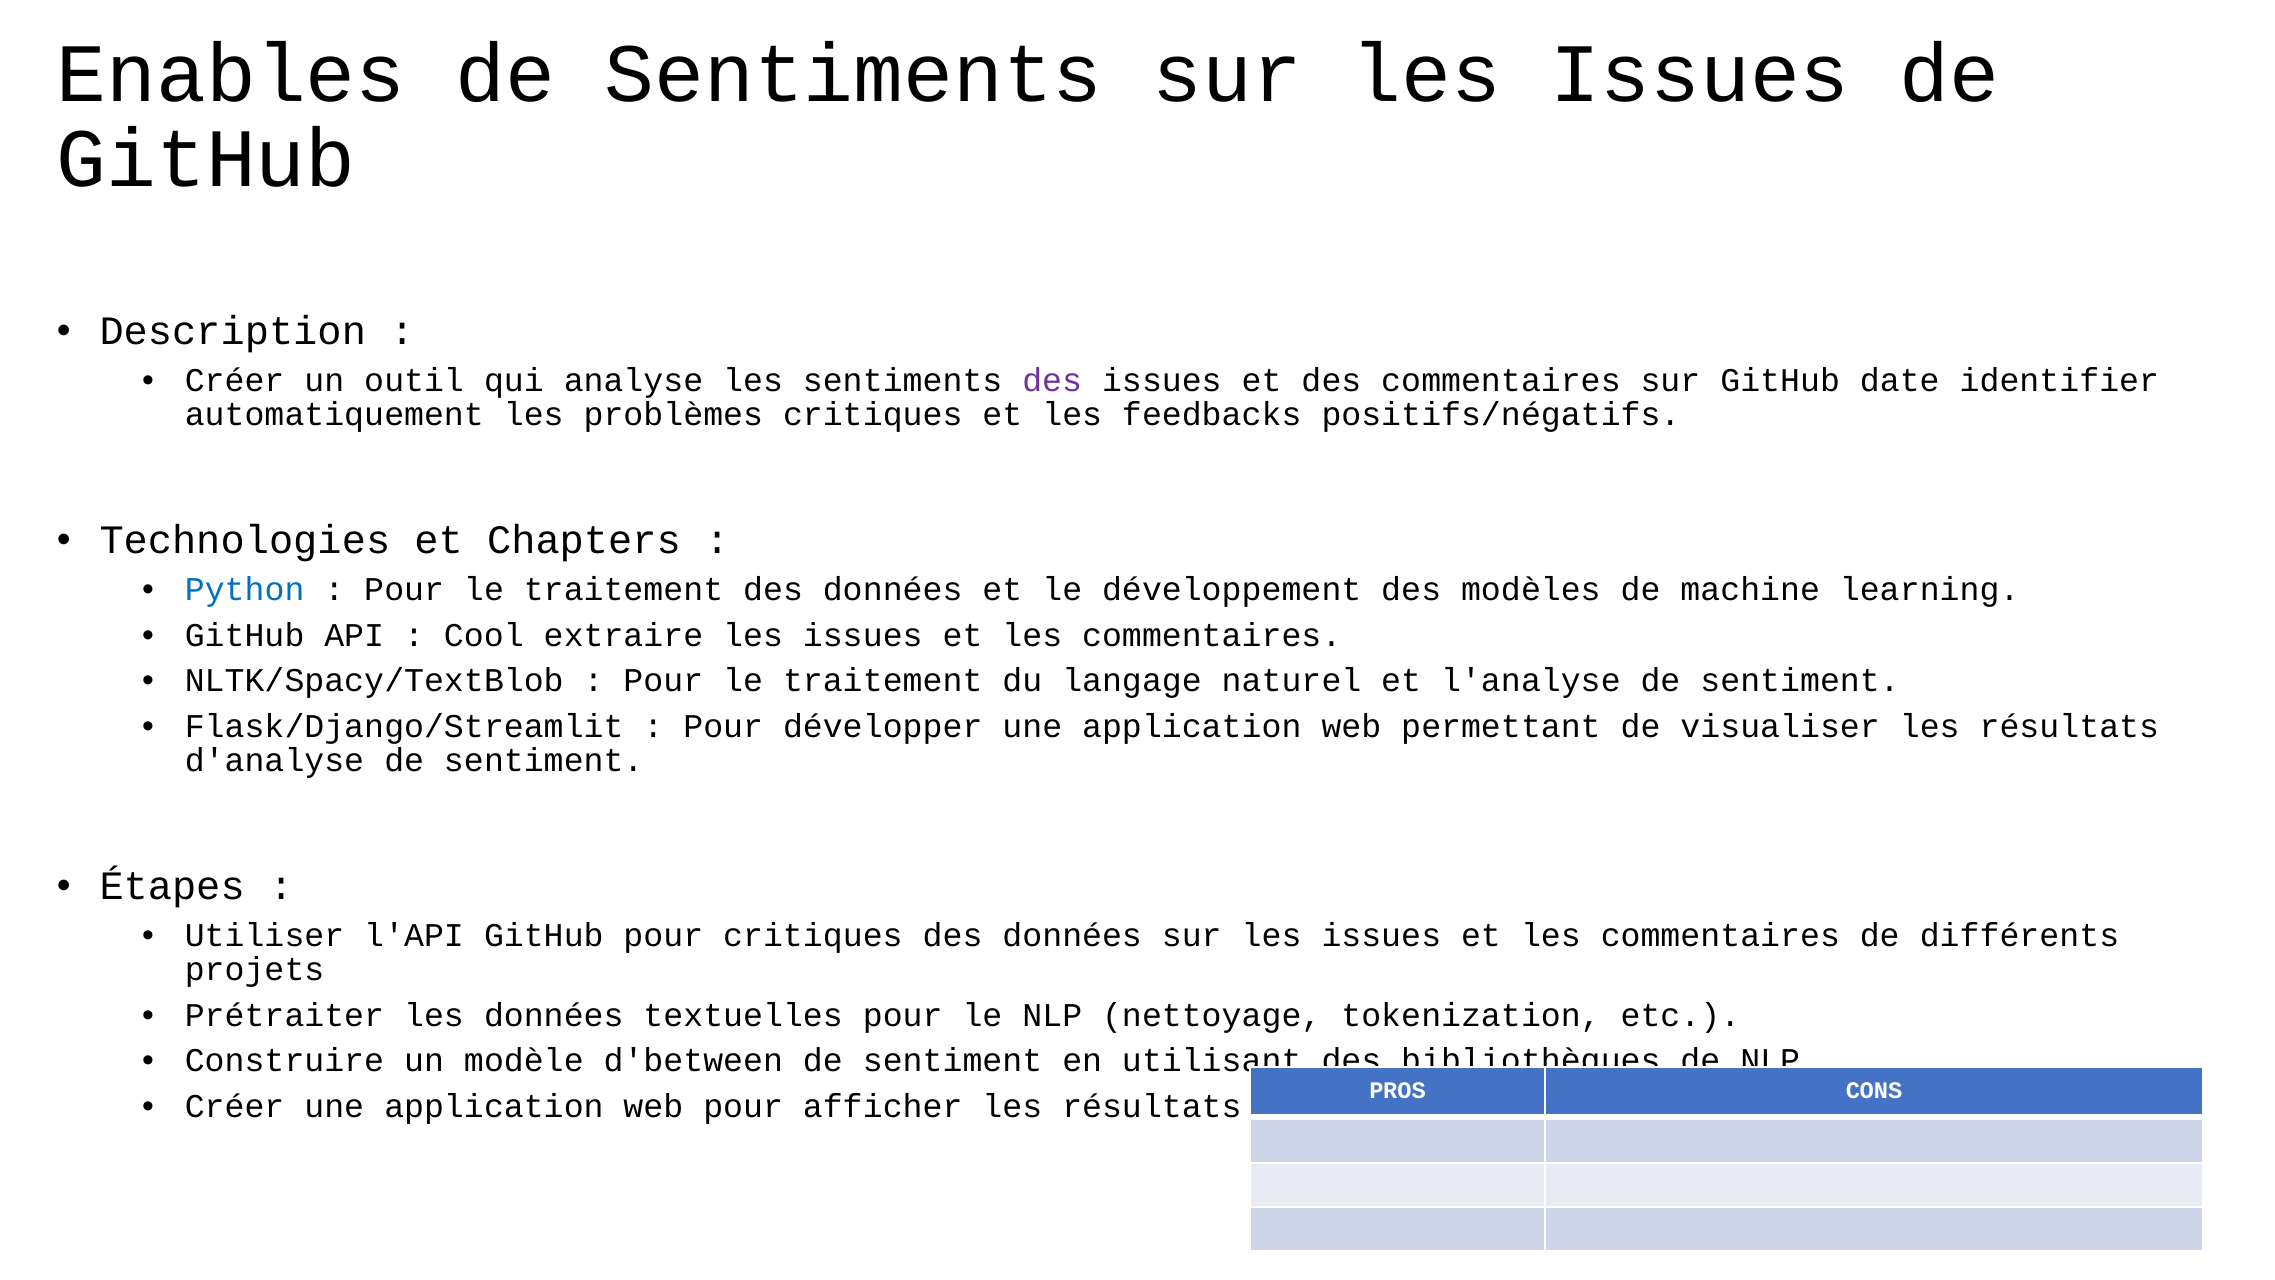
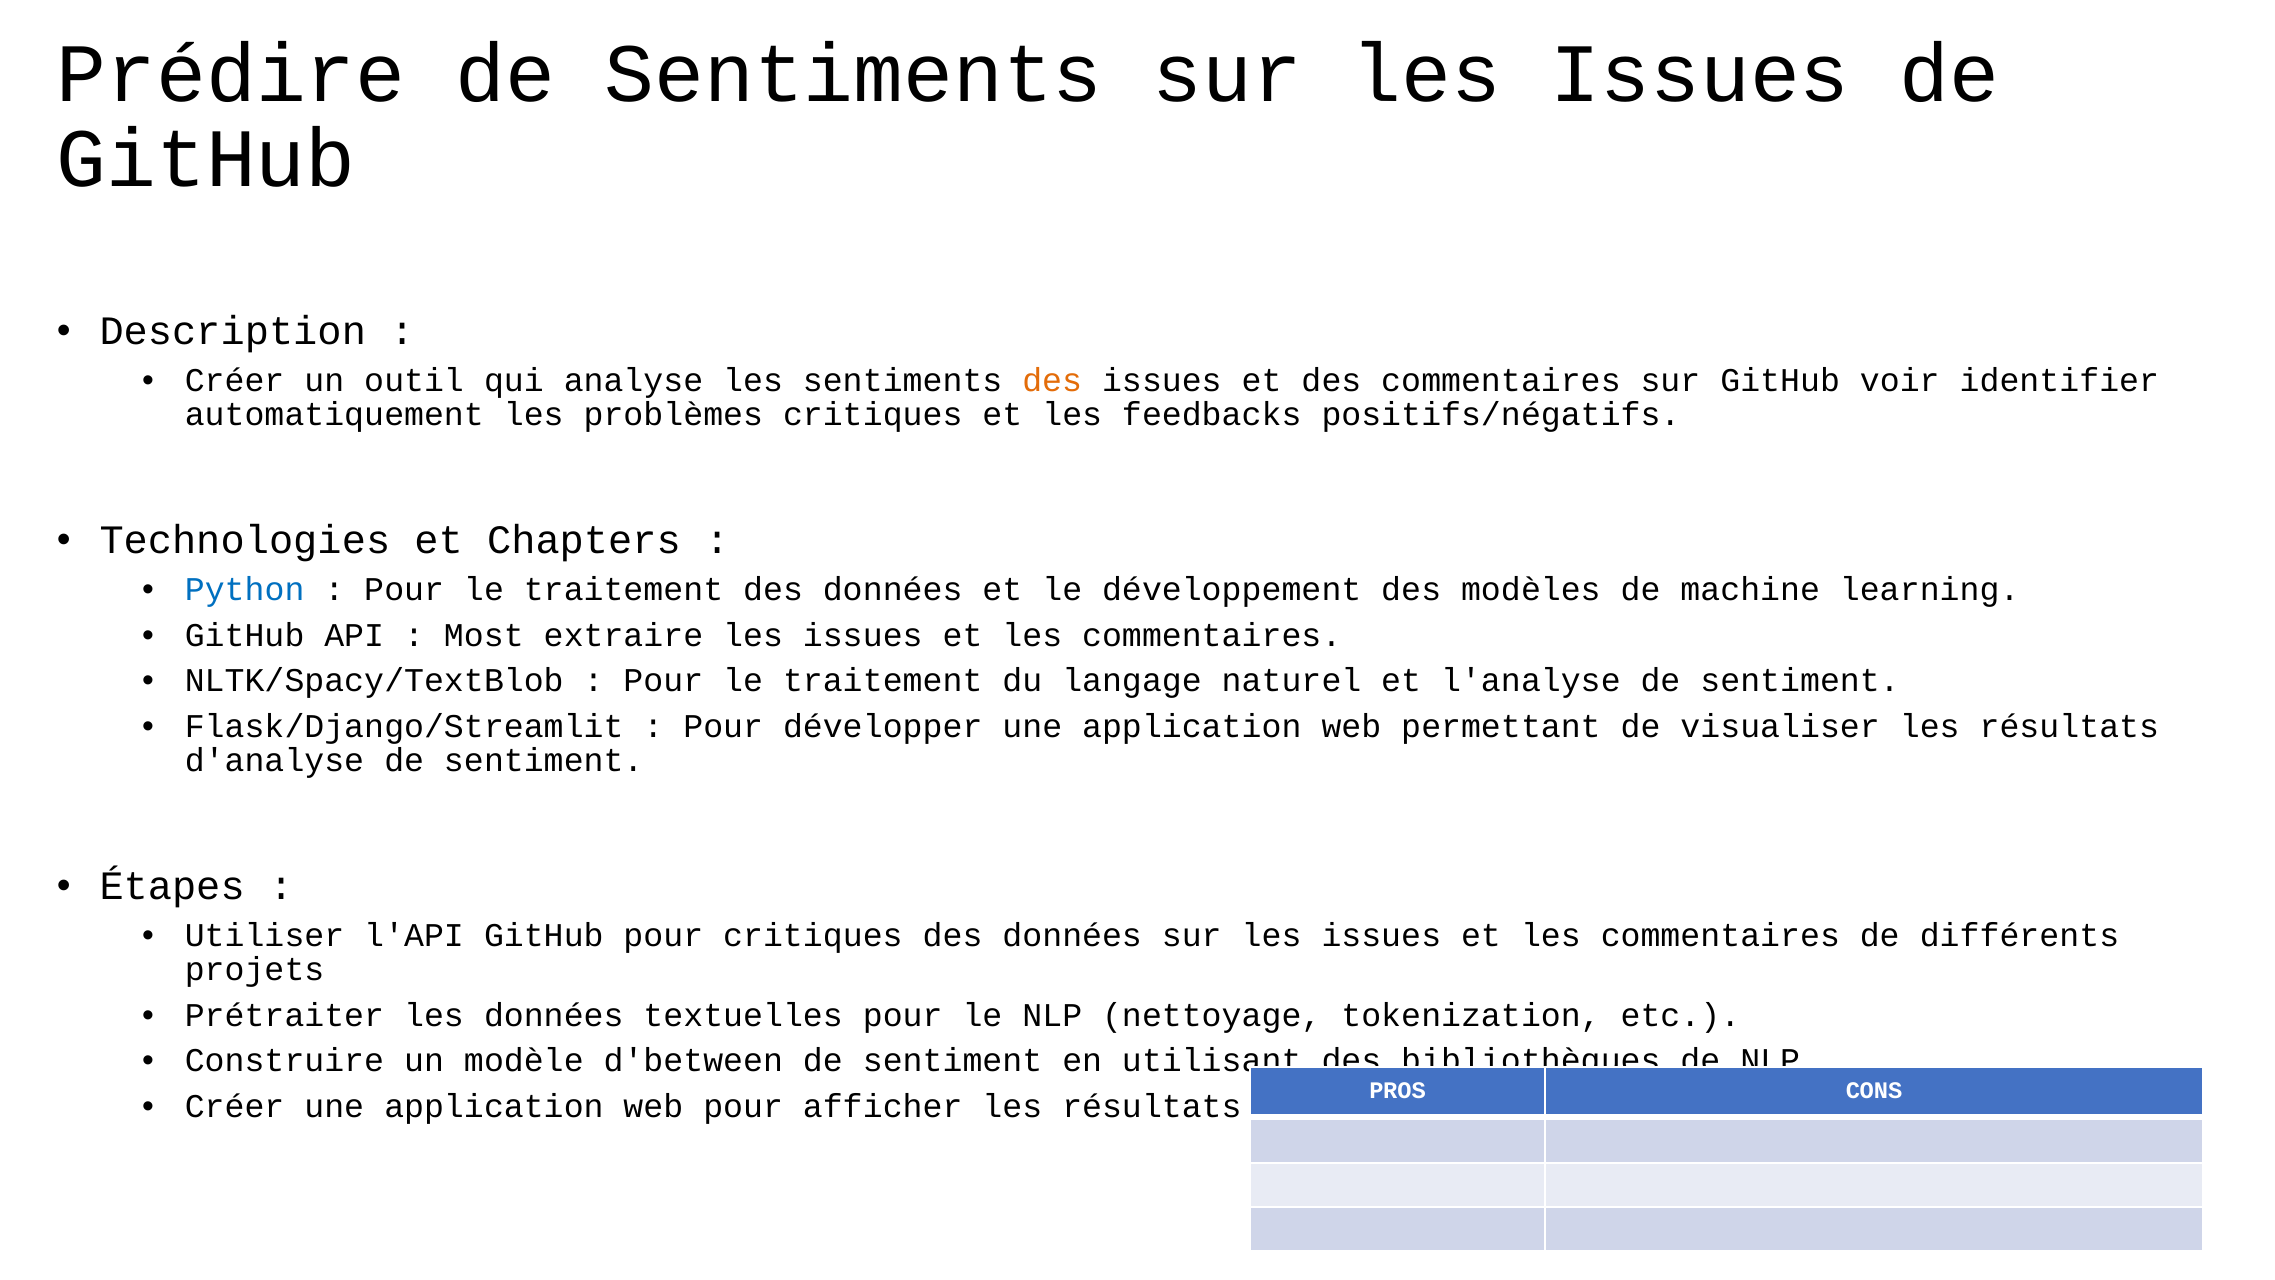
Enables: Enables -> Prédire (231, 74)
des colour: purple -> orange (1052, 380)
date: date -> voir (1900, 380)
Cool: Cool -> Most (484, 635)
